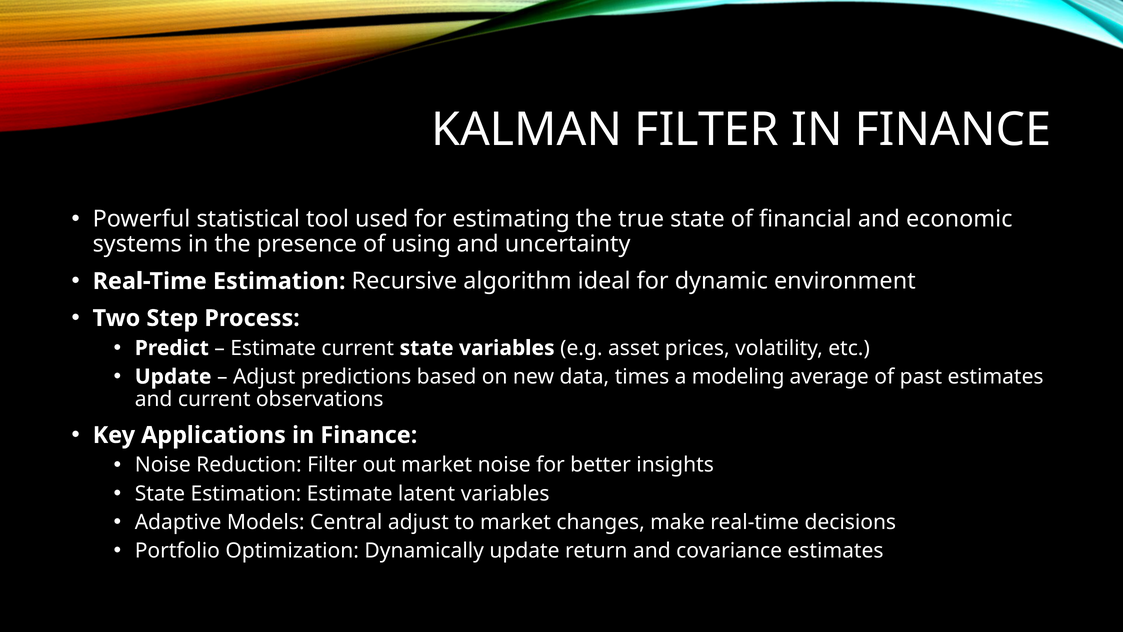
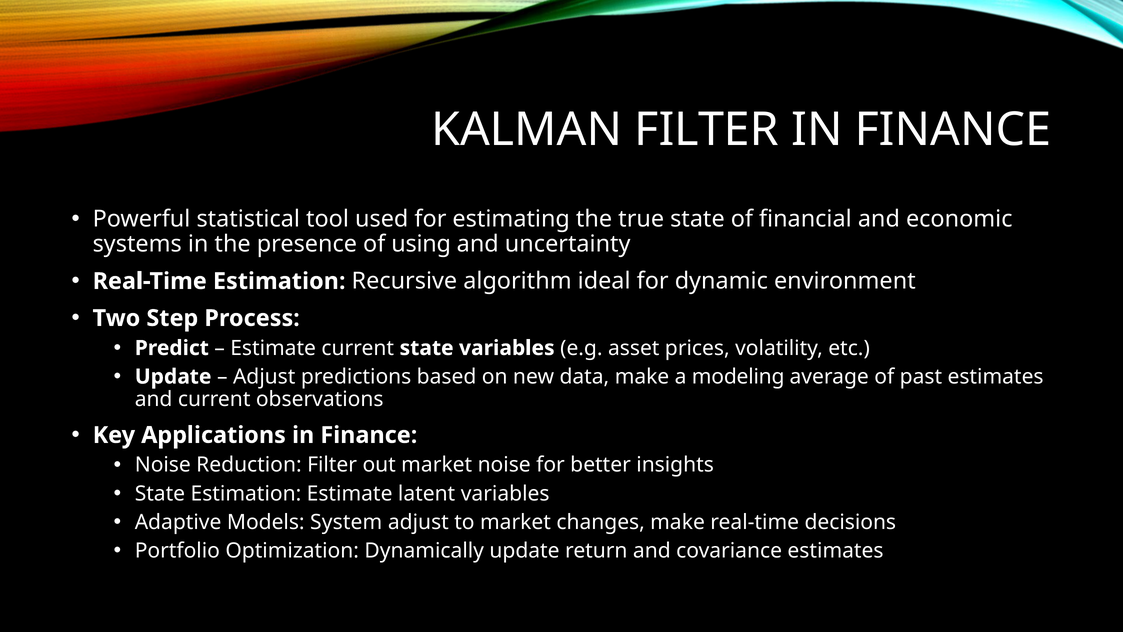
data times: times -> make (642, 377)
Central: Central -> System (346, 522)
